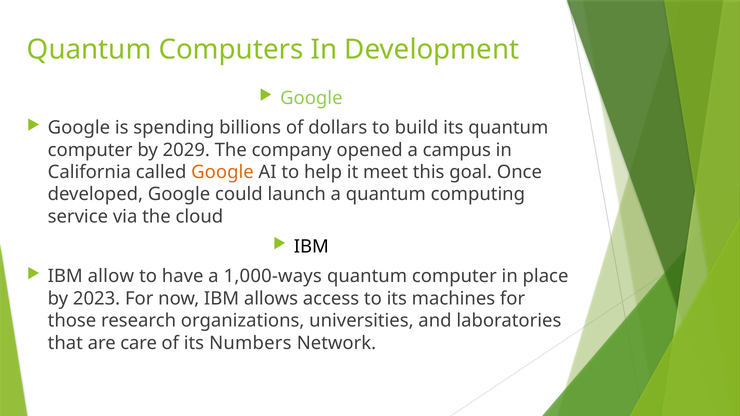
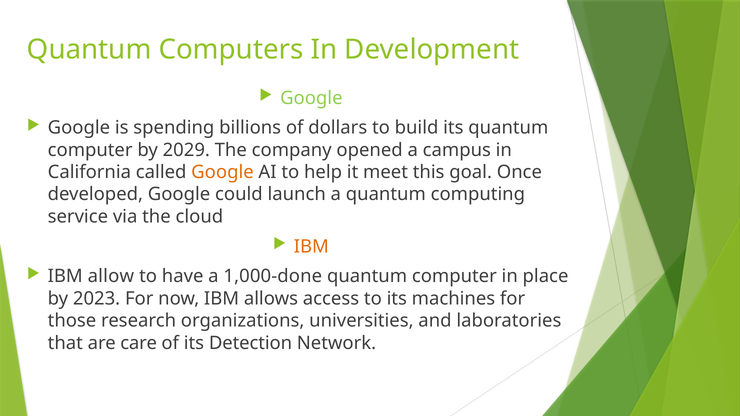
IBM colour: black -> orange (311, 247)
1,000-ways: 1,000-ways -> 1,000-done (273, 277)
Numbers: Numbers -> Detection (251, 343)
